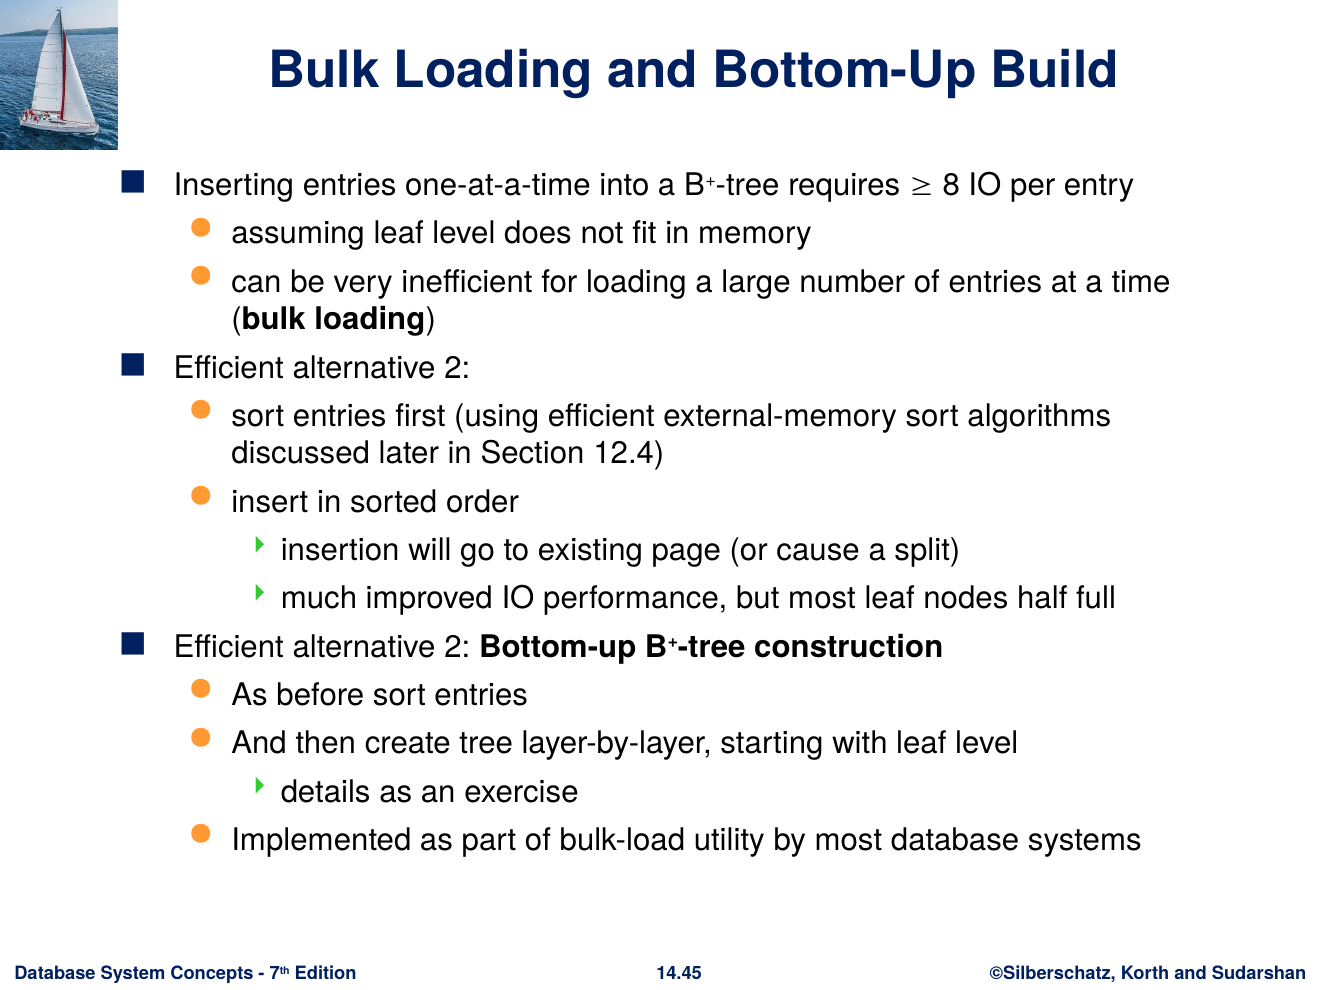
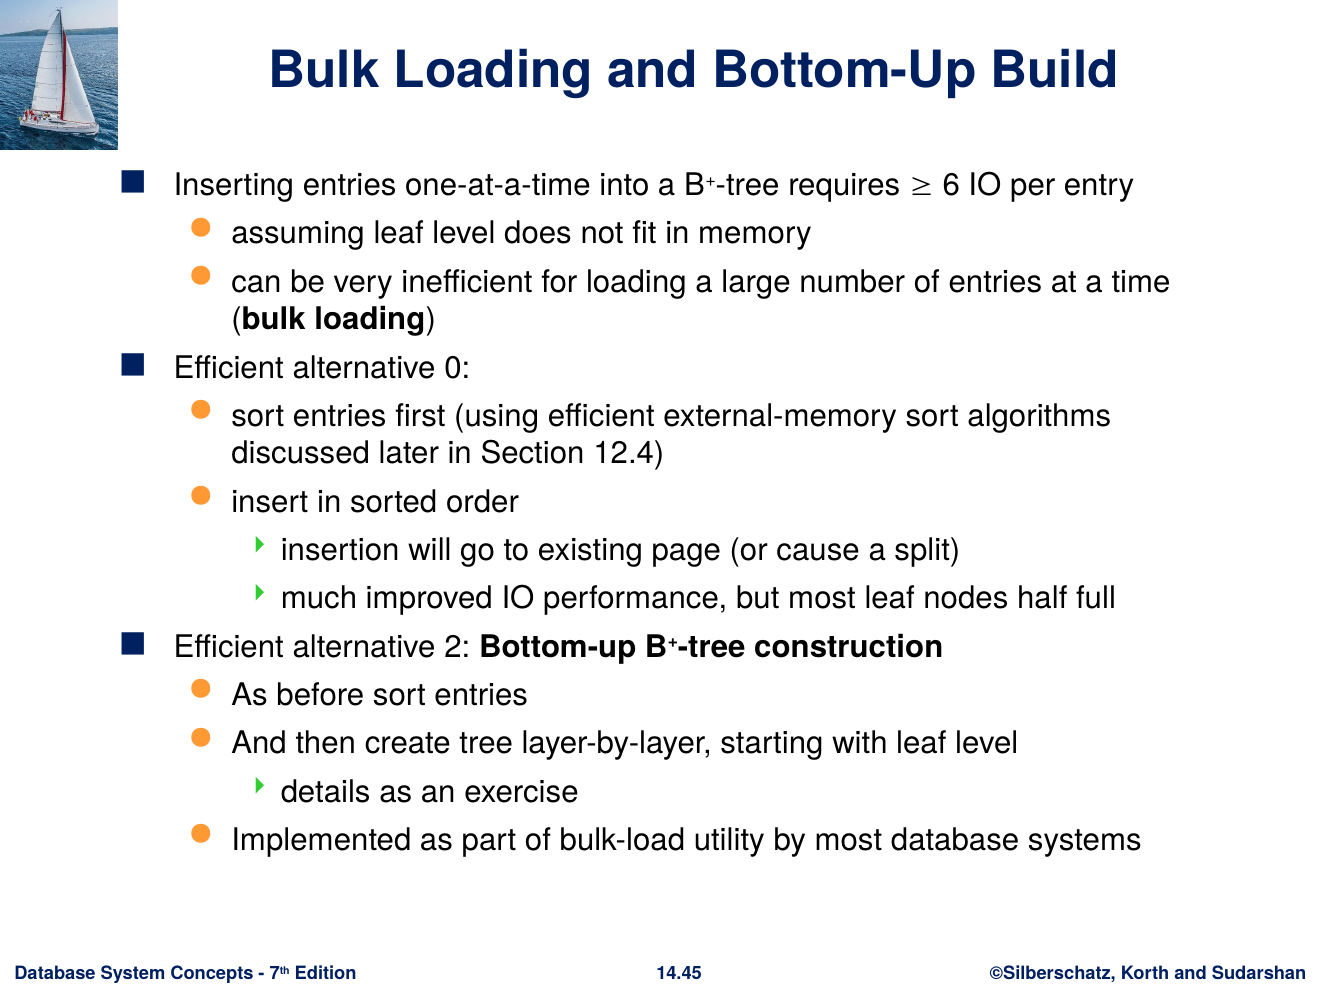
8: 8 -> 6 (951, 185)
2: 2 -> 0 (457, 368)
